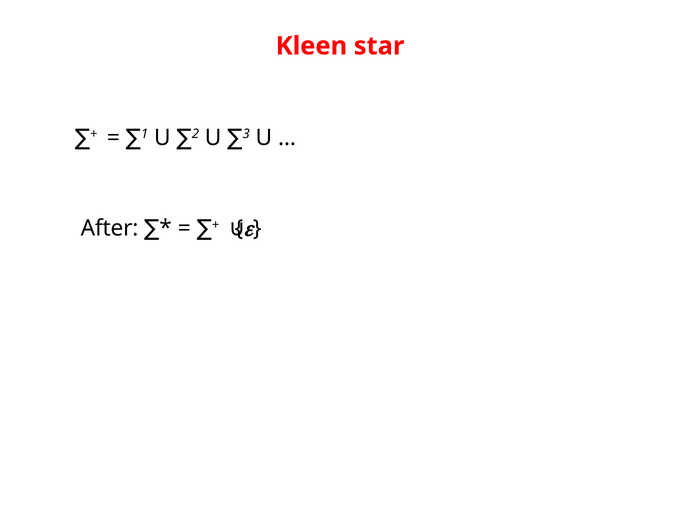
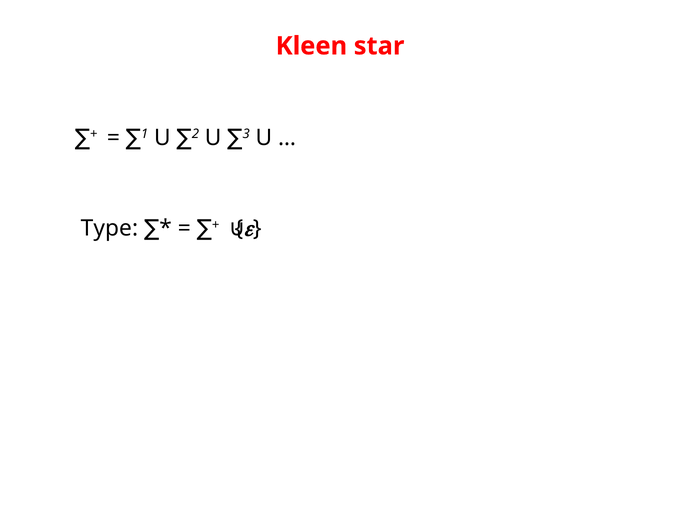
After: After -> Type (109, 228)
